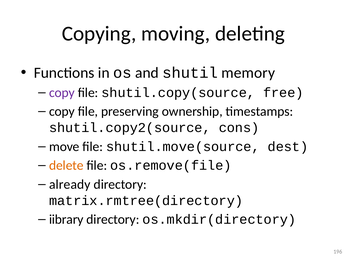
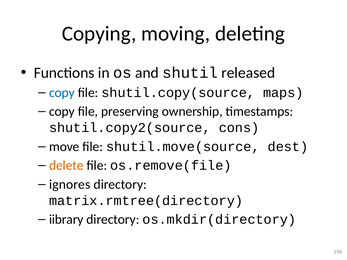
memory: memory -> released (248, 73)
copy colour: purple -> blue (62, 93)
free: free -> maps (283, 93)
already: already -> ignores (70, 185)
